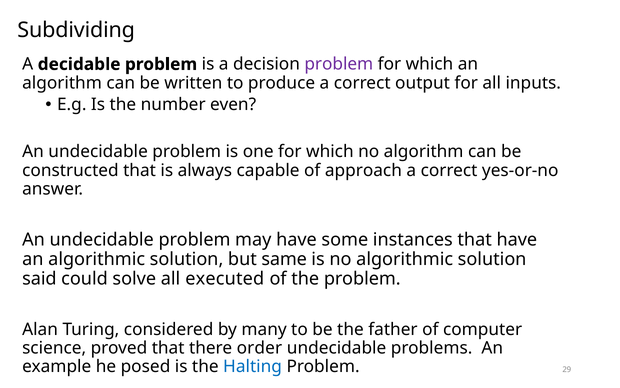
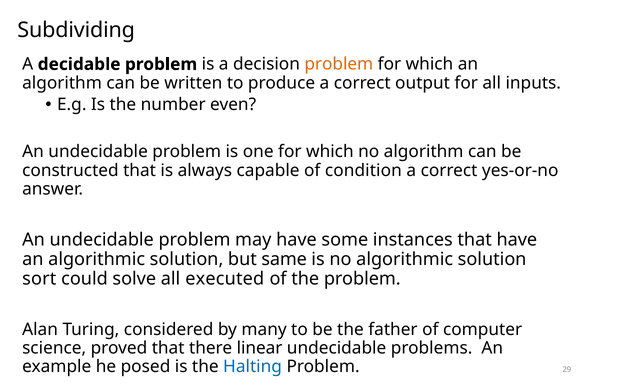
problem colour: purple -> orange (339, 64)
approach: approach -> condition (363, 170)
said: said -> sort (39, 278)
order: order -> linear (260, 348)
